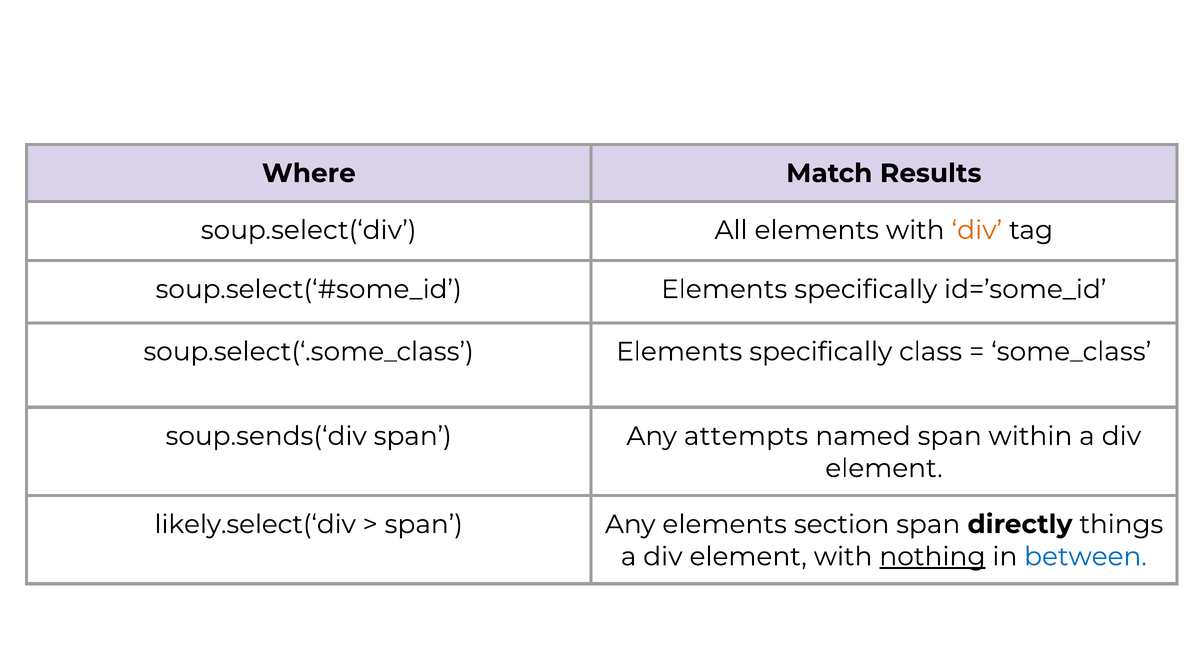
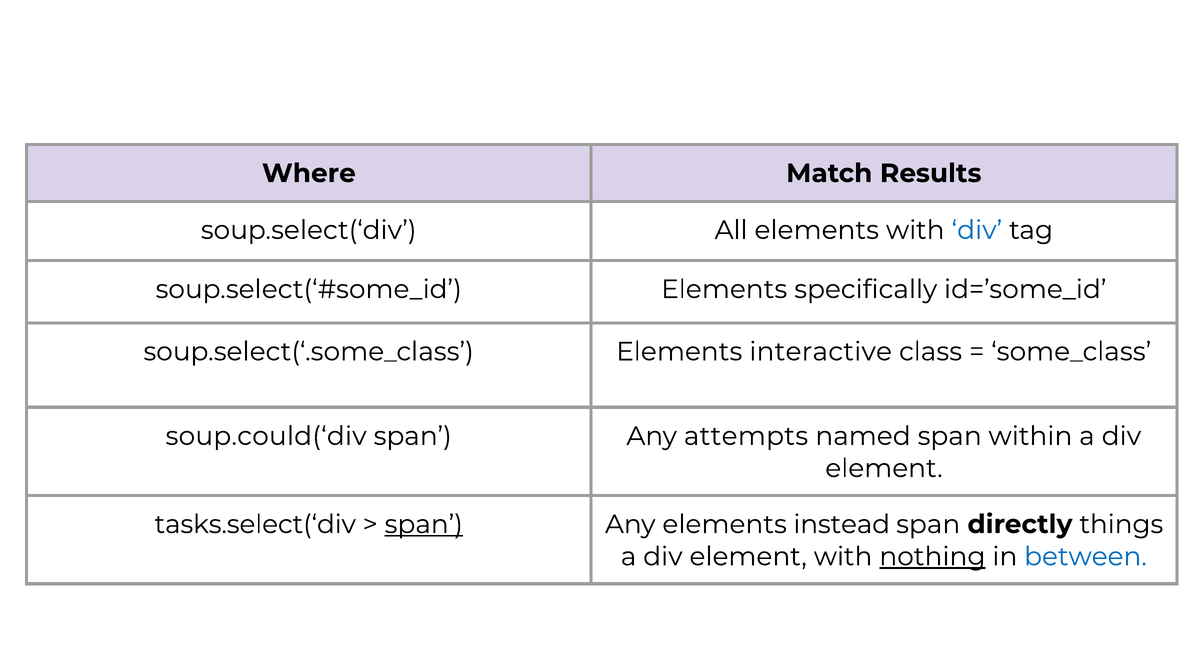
div colour: orange -> blue (977, 230)
specifically: specifically -> interactive (821, 352)
soup.sends(‘div: soup.sends(‘div -> soup.could(‘div (266, 436)
likely.select(‘div: likely.select(‘div -> tasks.select(‘div (255, 524)
span underline: none -> present (424, 524)
section: section -> instead (842, 524)
